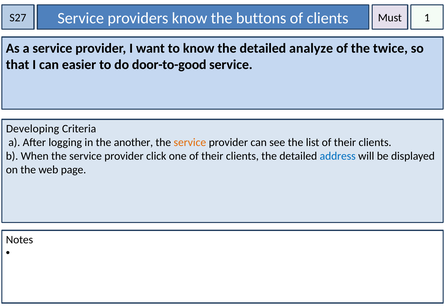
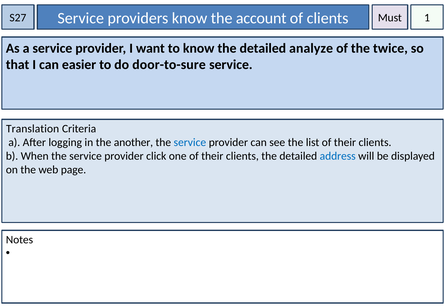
buttons: buttons -> account (261, 18)
door-to-good: door-to-good -> door-to-sure (169, 65)
Developing: Developing -> Translation (33, 129)
service colour: orange -> blue (190, 142)
